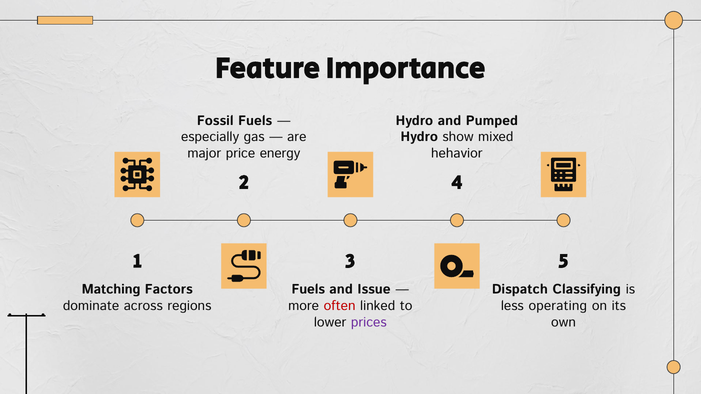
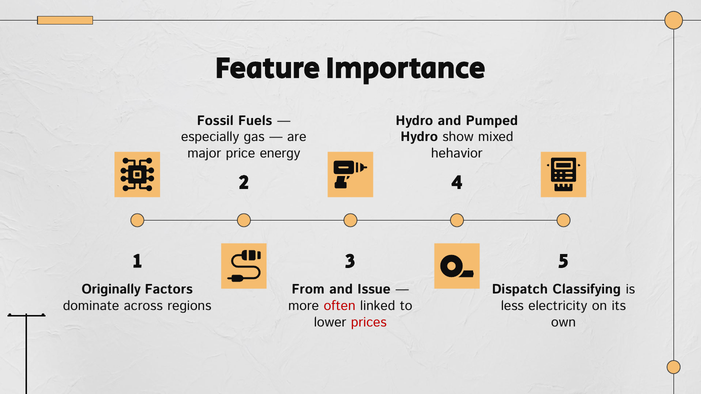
Matching: Matching -> Originally (111, 290)
Fuels: Fuels -> From (308, 290)
operating: operating -> electricity (558, 306)
prices colour: purple -> red (369, 322)
